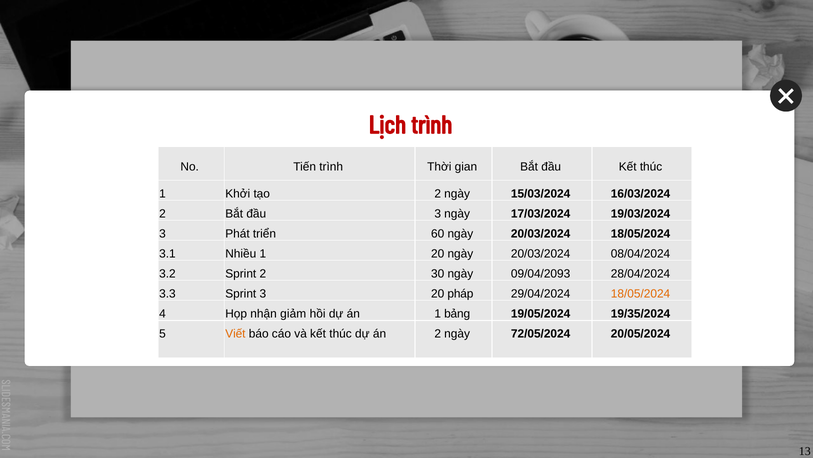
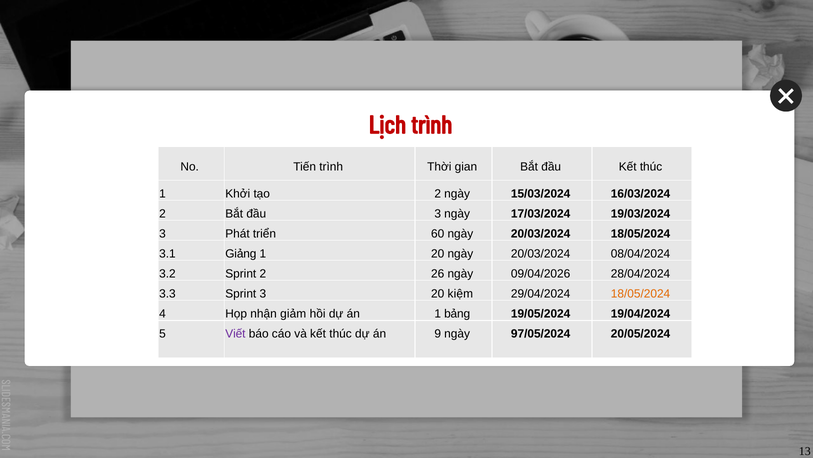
Nhiều: Nhiều -> Giảng (241, 253)
30: 30 -> 26 (438, 273)
09/04/2093: 09/04/2093 -> 09/04/2026 (541, 273)
pháp: pháp -> kiệm (460, 293)
19/35/2024: 19/35/2024 -> 19/04/2024 (641, 313)
Viết colour: orange -> purple (235, 333)
án 2: 2 -> 9 (438, 333)
72/05/2024: 72/05/2024 -> 97/05/2024 (541, 333)
